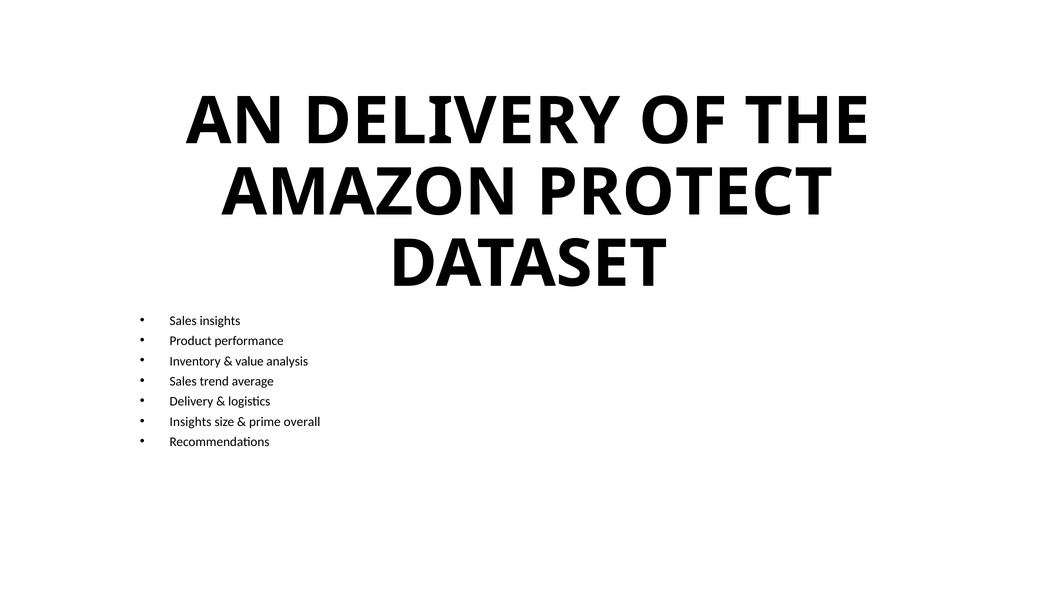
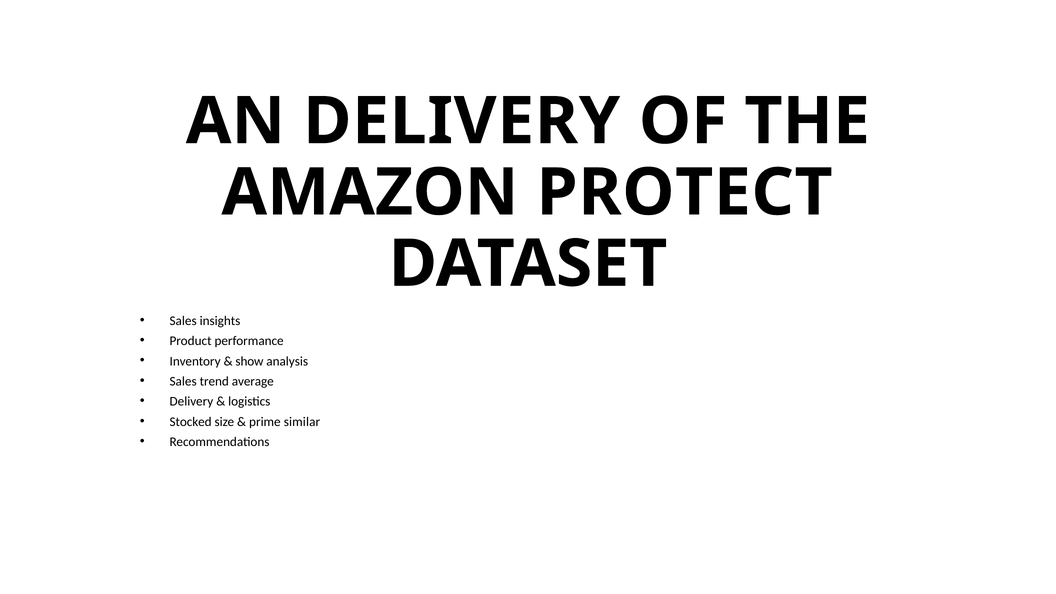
value: value -> show (250, 361)
Insights: Insights -> Stocked (191, 422)
overall: overall -> similar (302, 422)
